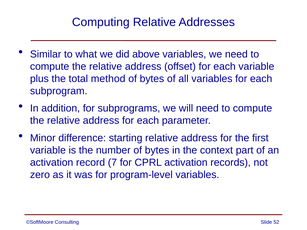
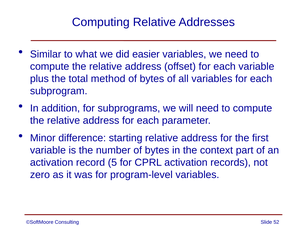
above: above -> easier (146, 54)
7: 7 -> 5 (112, 163)
